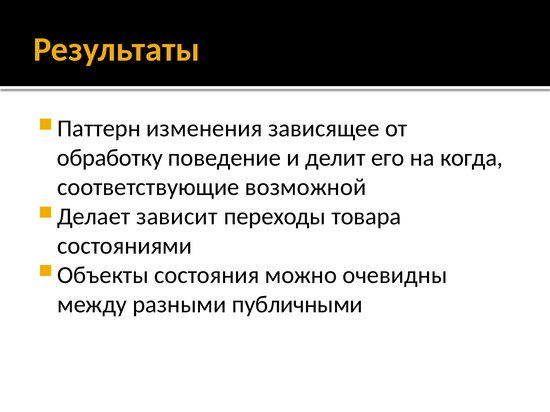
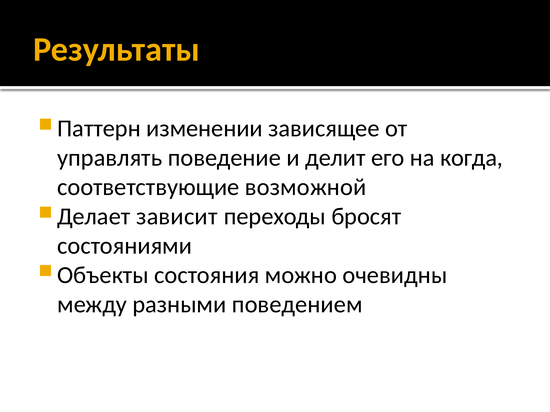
изменения: изменения -> изменении (205, 129)
обработку: обработку -> управлять (110, 158)
товара: товара -> бросят (366, 217)
публичными: публичными -> поведением (297, 305)
